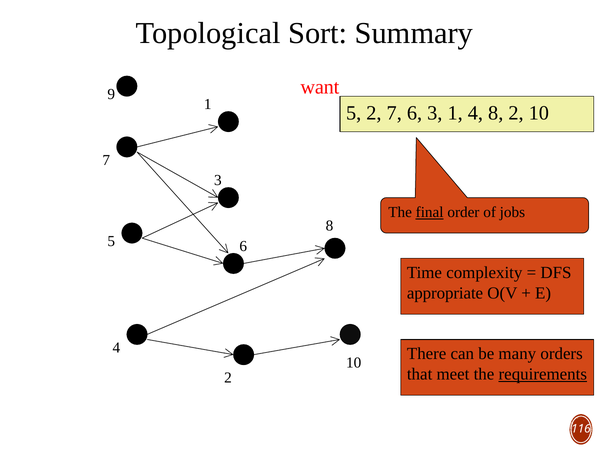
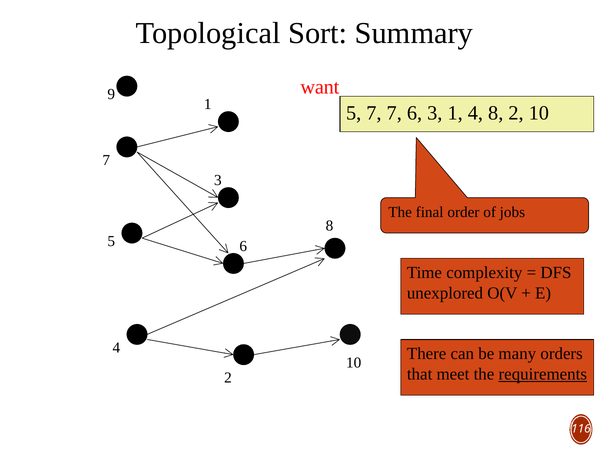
5 2: 2 -> 7 (374, 113)
final underline: present -> none (430, 213)
appropriate: appropriate -> unexplored (445, 293)
